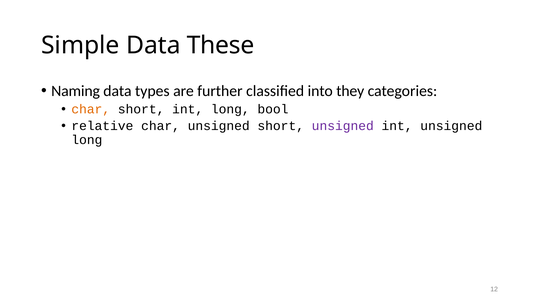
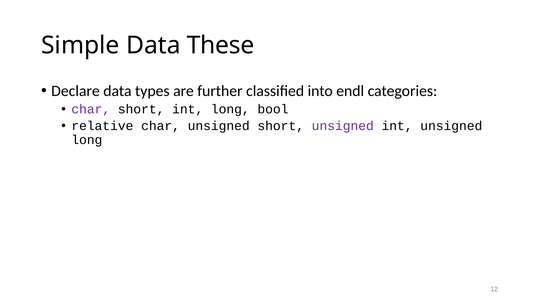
Naming: Naming -> Declare (75, 91)
they: they -> endl (350, 91)
char colour: orange -> purple (91, 109)
